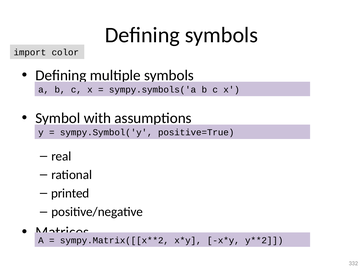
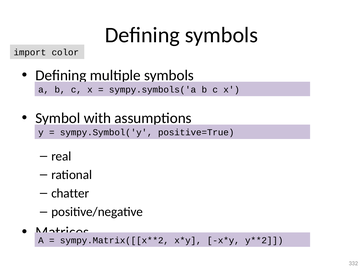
printed: printed -> chatter (70, 194)
